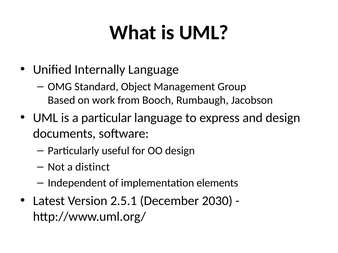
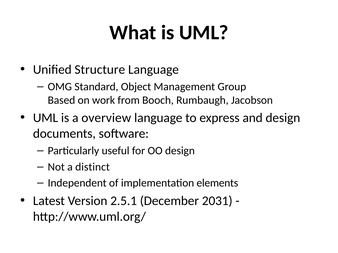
Internally: Internally -> Structure (100, 70)
particular: particular -> overview (106, 118)
2030: 2030 -> 2031 (217, 201)
